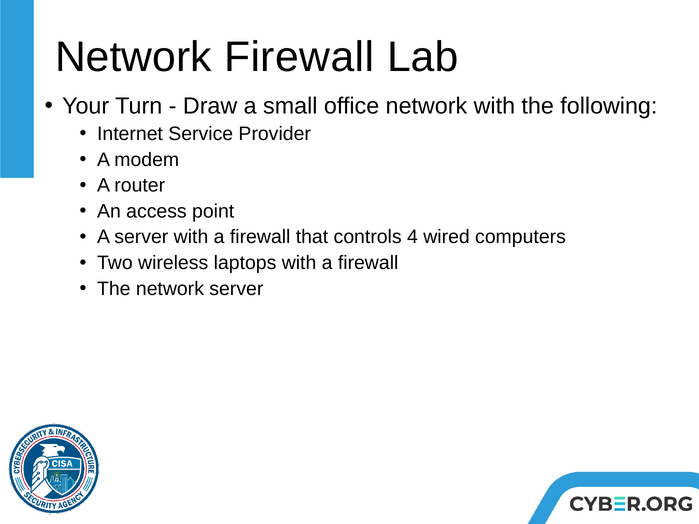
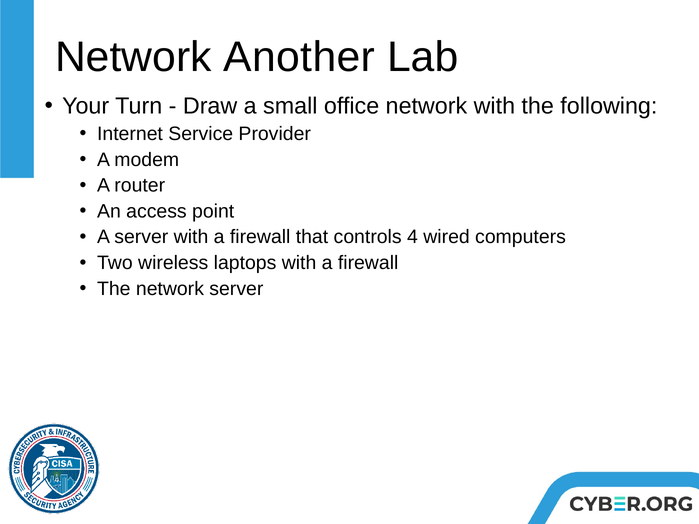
Network Firewall: Firewall -> Another (299, 57)
